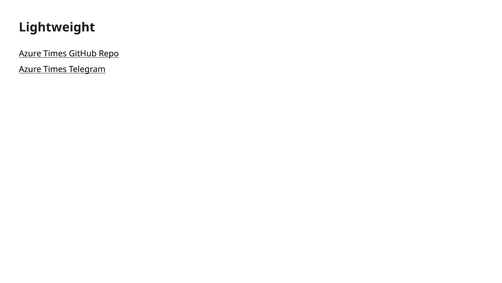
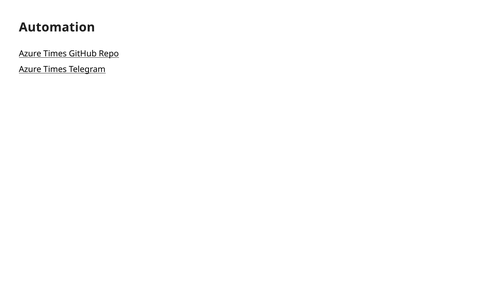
Lightweight: Lightweight -> Automation (57, 27)
